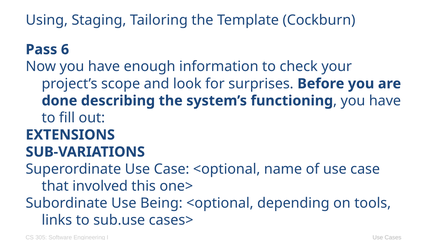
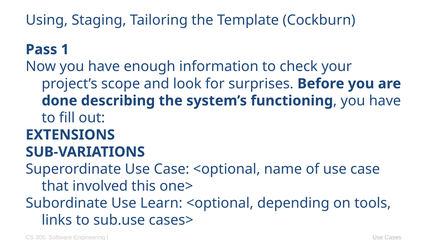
6: 6 -> 1 (65, 50)
Being: Being -> Learn (161, 203)
